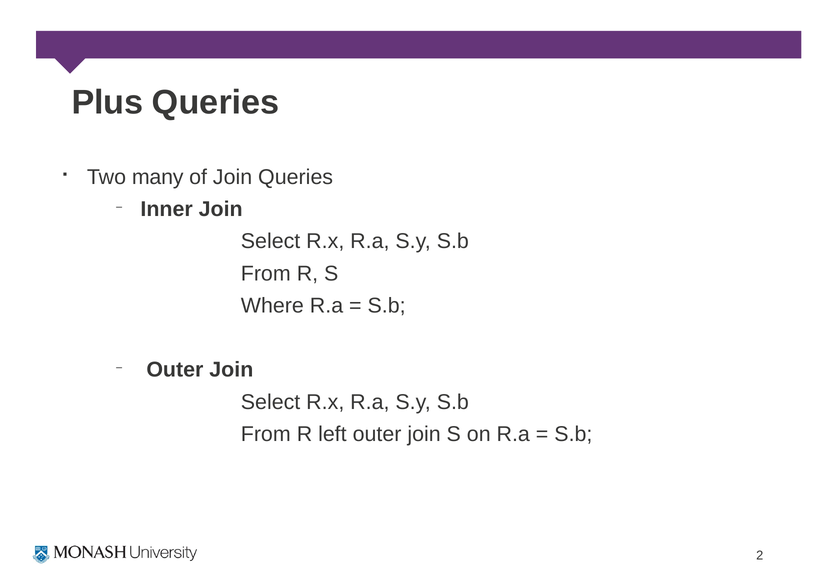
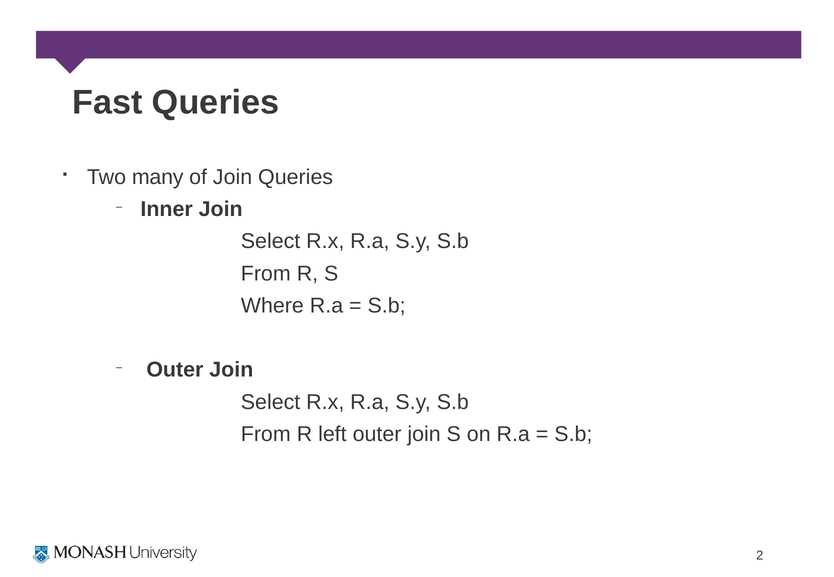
Plus: Plus -> Fast (107, 102)
